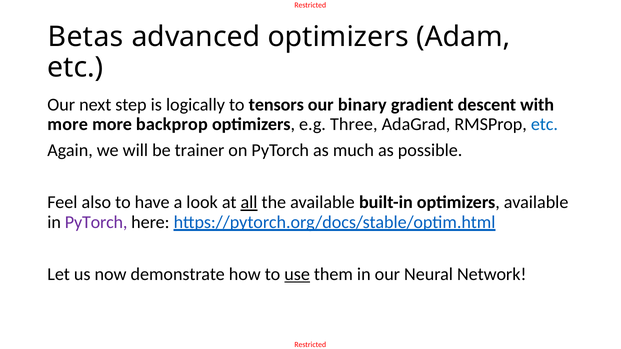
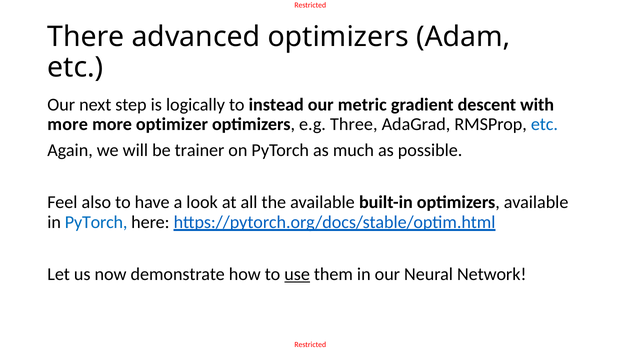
Betas: Betas -> There (86, 37)
tensors: tensors -> instead (276, 105)
binary: binary -> metric (362, 105)
backprop: backprop -> optimizer (172, 125)
all underline: present -> none (249, 203)
PyTorch colour: purple -> blue (96, 223)
